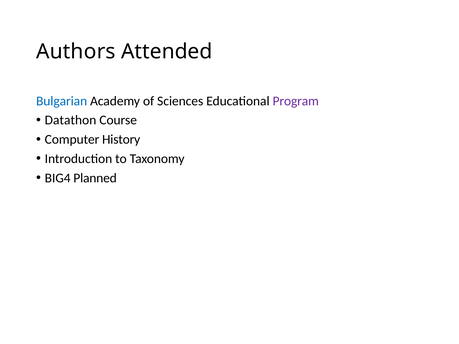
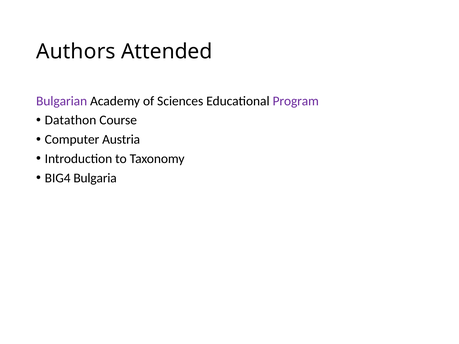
Bulgarian colour: blue -> purple (62, 101)
History: History -> Austria (121, 140)
Planned: Planned -> Bulgaria (95, 178)
